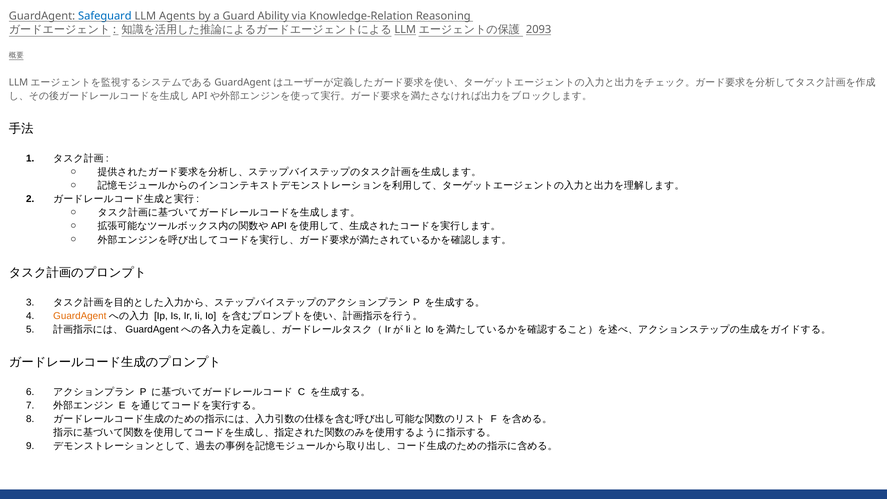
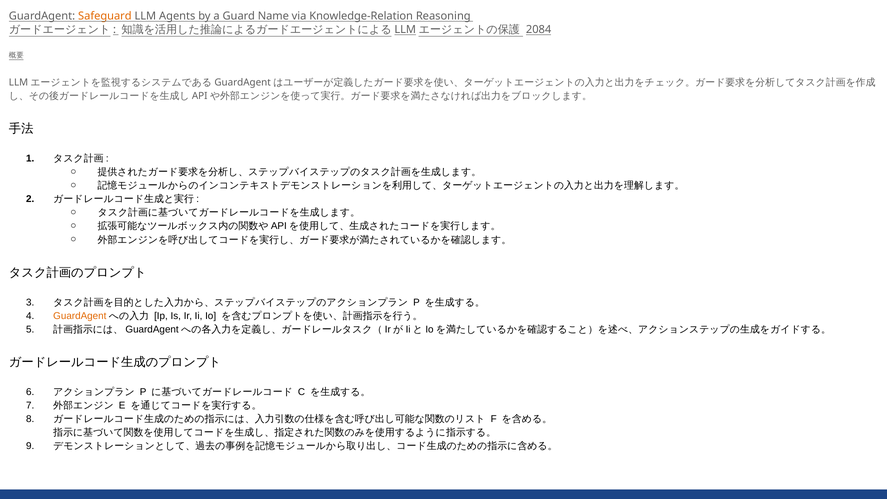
Safeguard colour: blue -> orange (105, 16)
Ability: Ability -> Name (273, 16)
2093: 2093 -> 2084 (539, 30)
